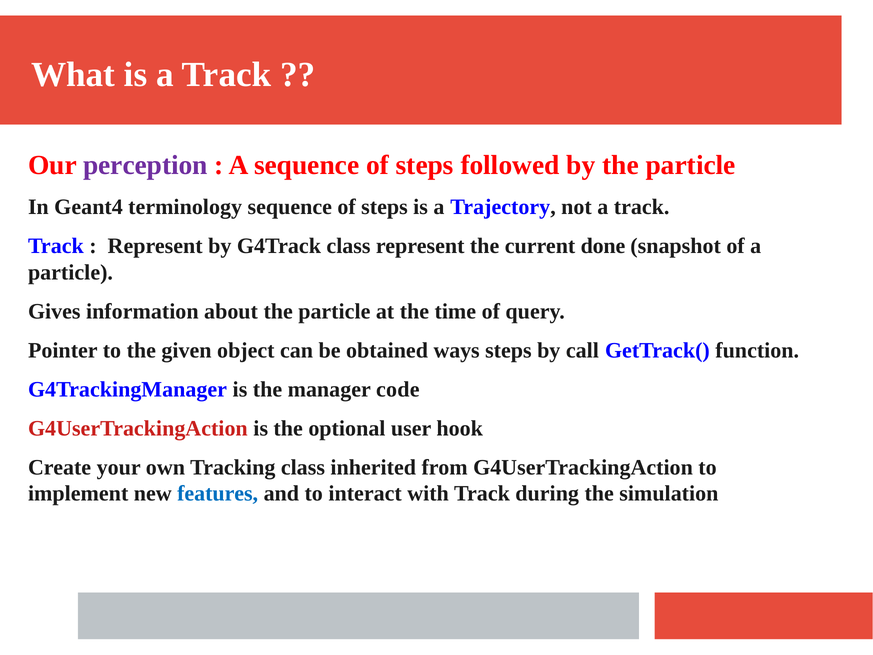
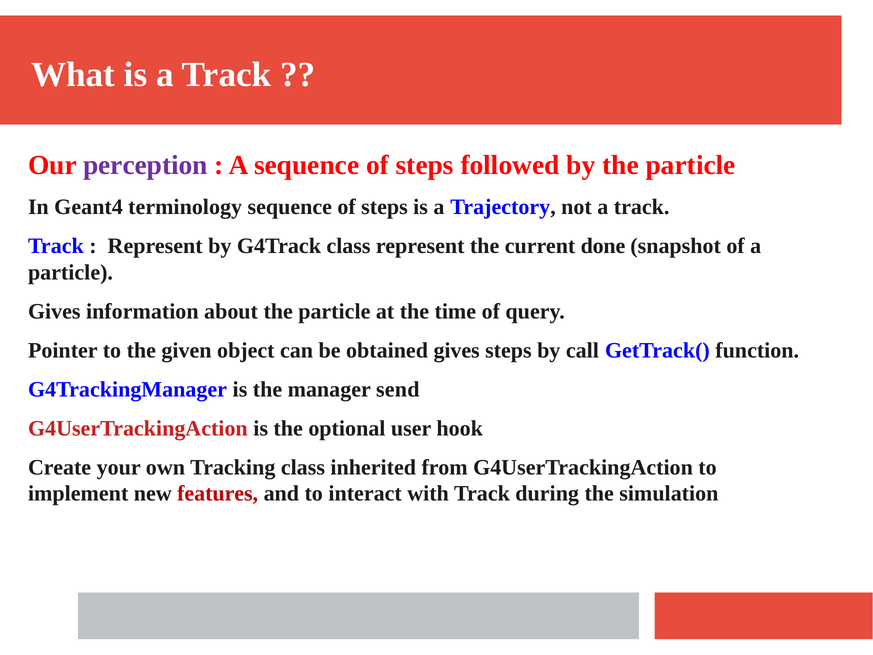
obtained ways: ways -> gives (457, 350)
code: code -> send (398, 389)
features colour: blue -> red (218, 493)
